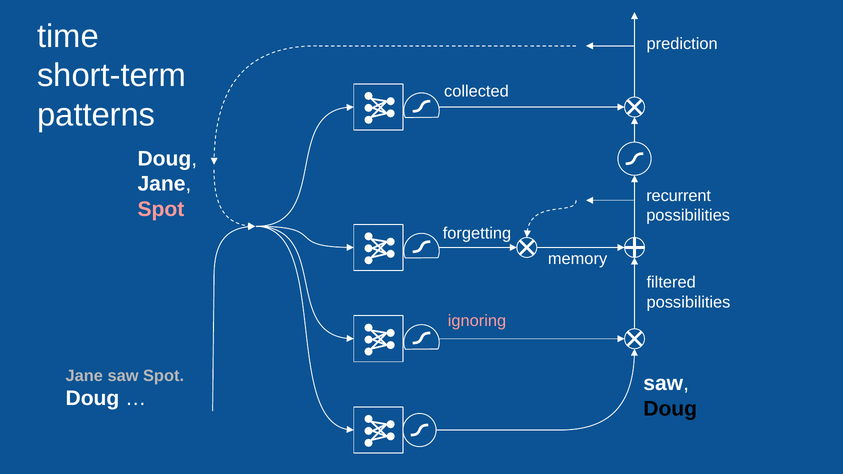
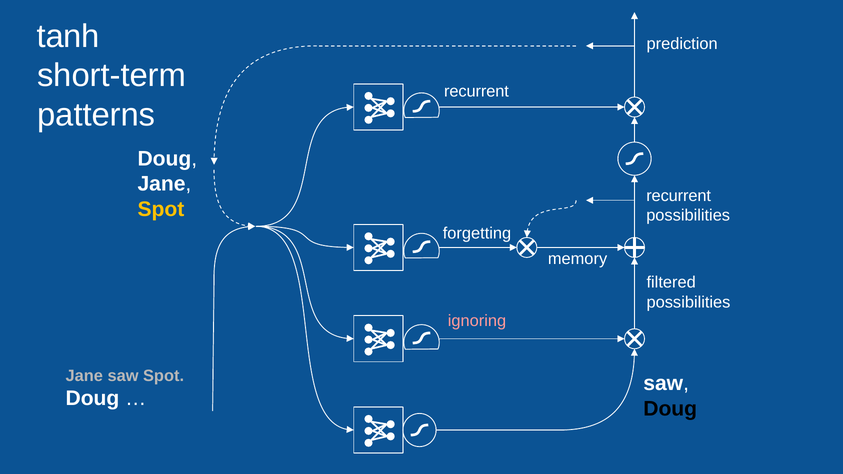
time: time -> tanh (68, 36)
collected: collected -> recurrent (476, 91)
Spot colour: pink -> yellow (161, 209)
